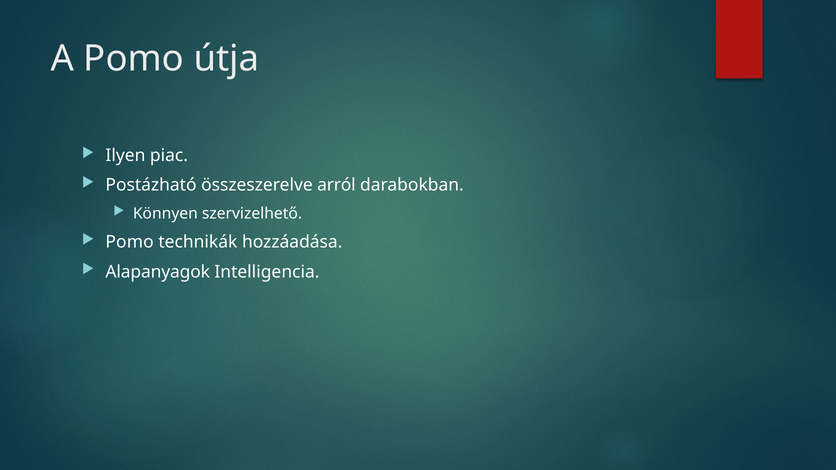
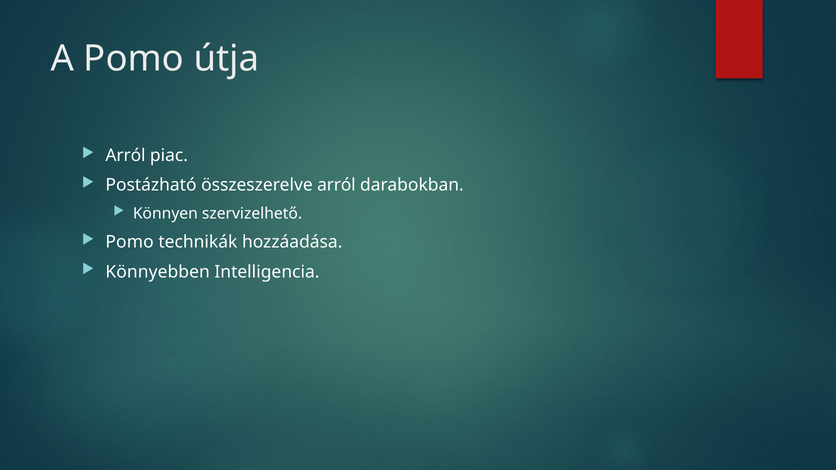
Ilyen: Ilyen -> Arról (126, 156)
Alapanyagok: Alapanyagok -> Könnyebben (158, 272)
